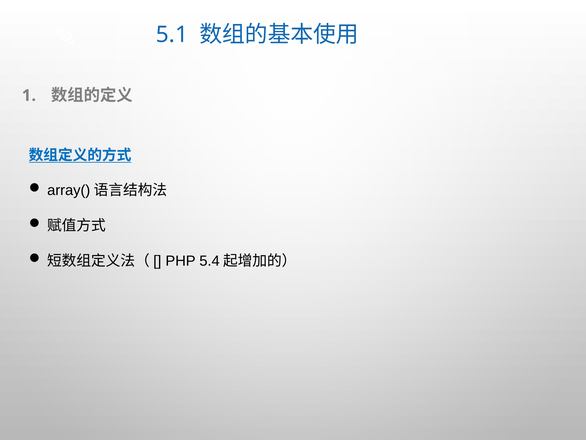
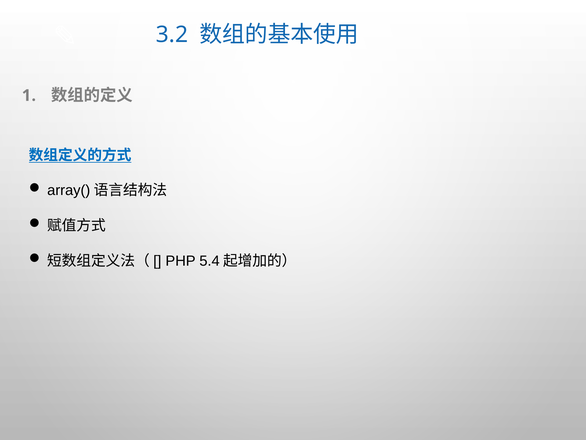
5.1: 5.1 -> 3.2 (172, 35)
